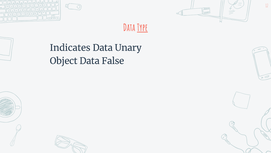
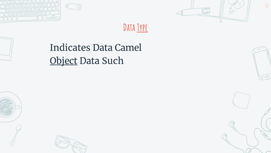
Unary: Unary -> Camel (128, 48)
Object underline: none -> present (64, 61)
False: False -> Such (113, 61)
